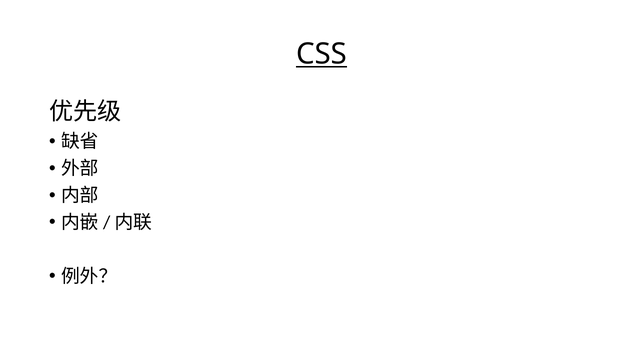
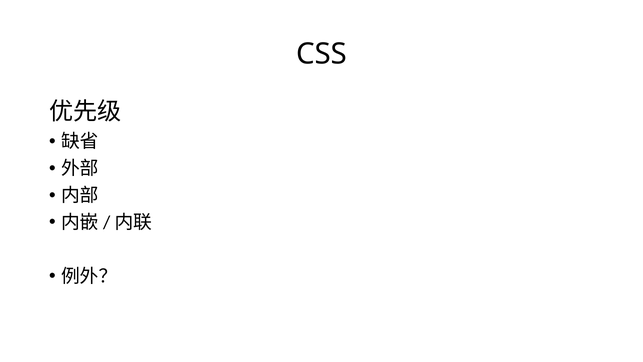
CSS underline: present -> none (321, 54)
